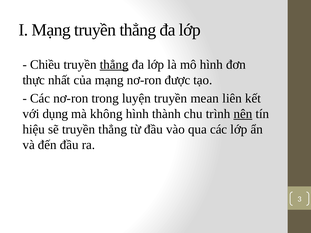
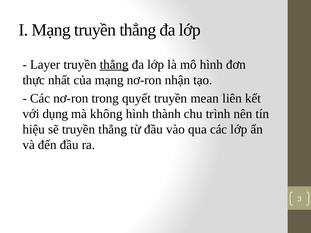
Chiều: Chiều -> Layer (45, 65)
được: được -> nhận (177, 80)
luyện: luyện -> quyết (136, 98)
nên underline: present -> none (243, 114)
